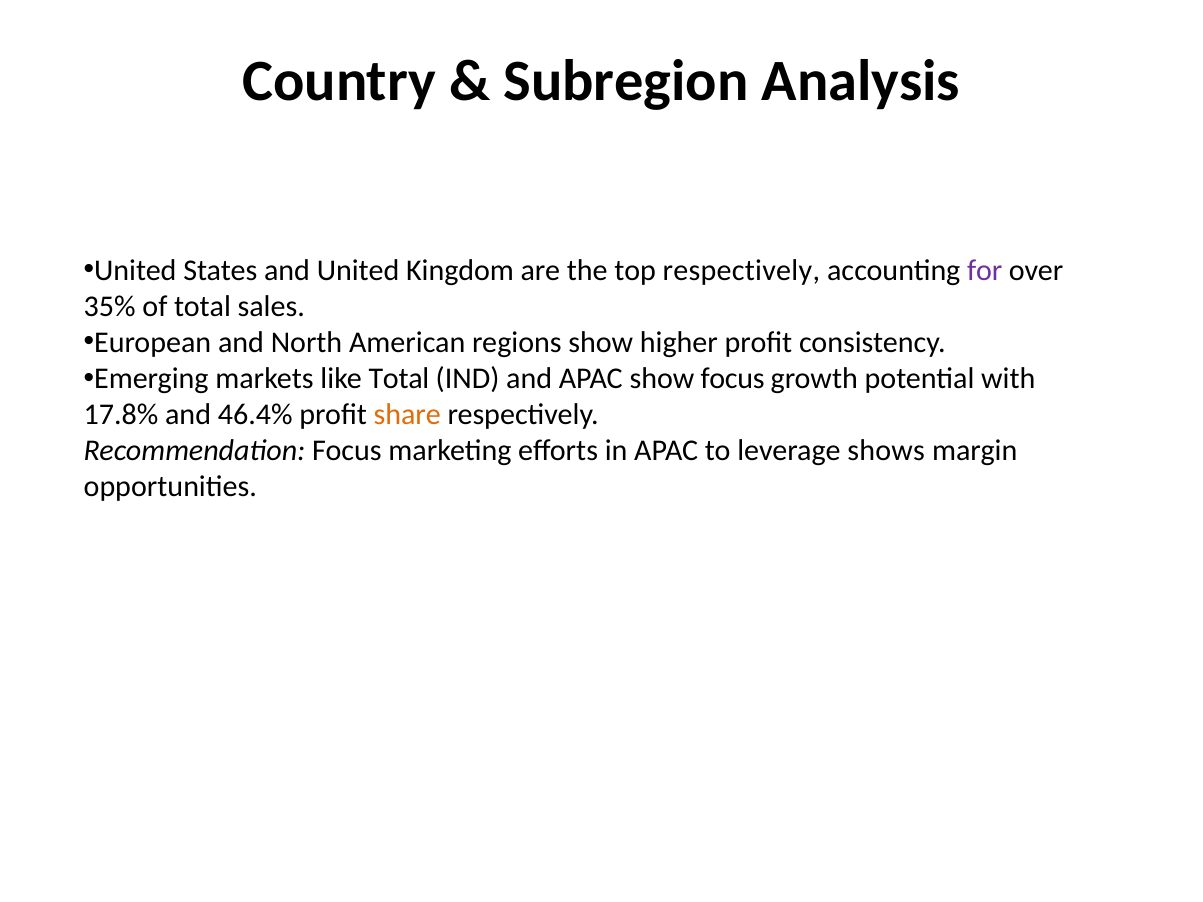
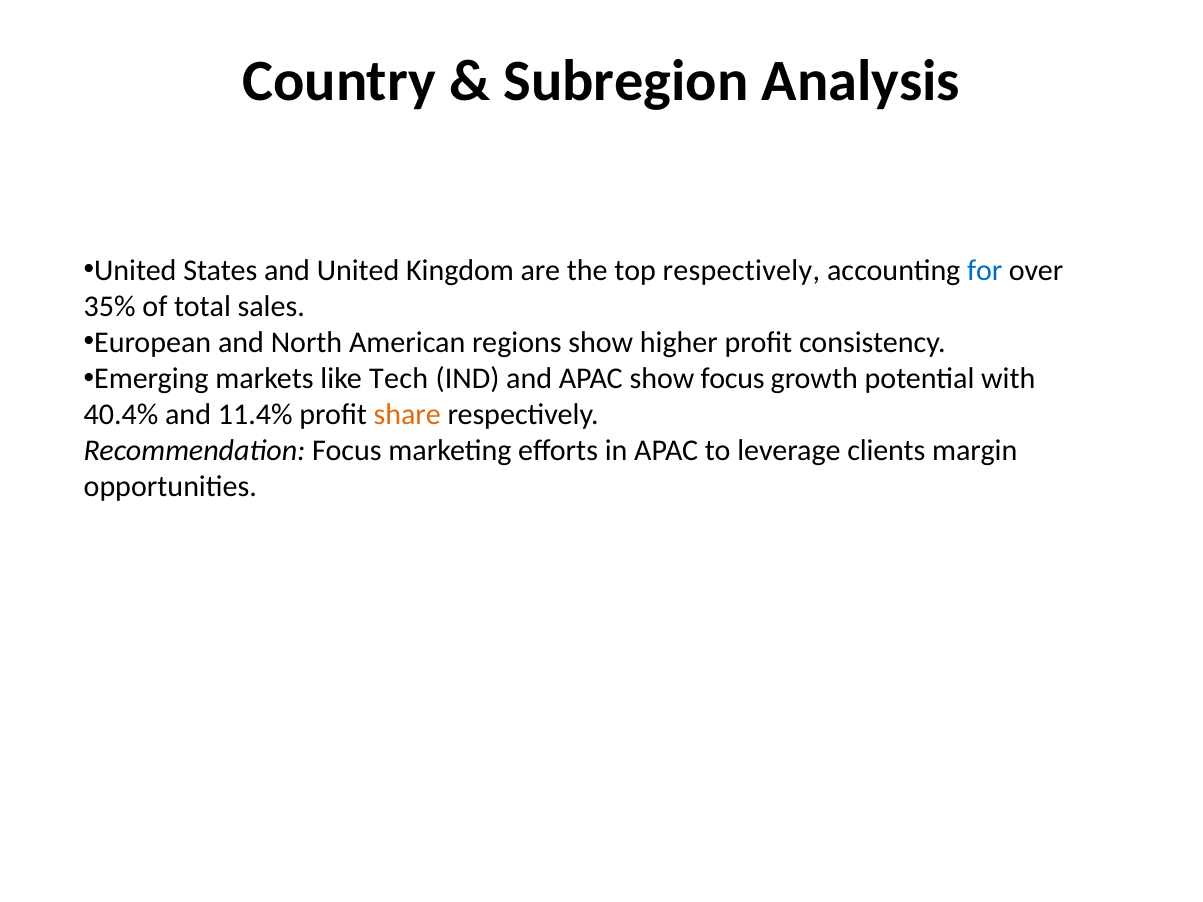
for colour: purple -> blue (985, 271)
like Total: Total -> Tech (399, 379)
17.8%: 17.8% -> 40.4% (121, 415)
46.4%: 46.4% -> 11.4% (255, 415)
shows: shows -> clients (886, 451)
